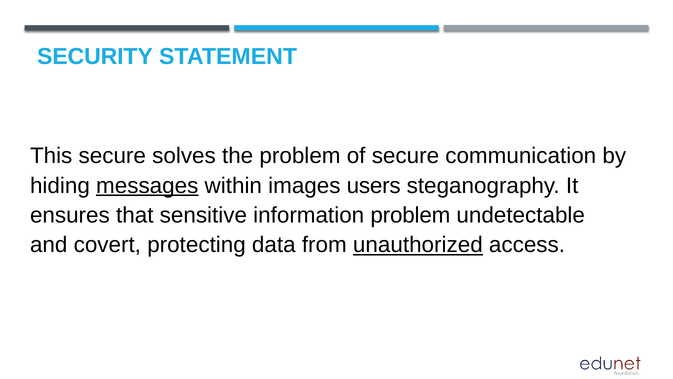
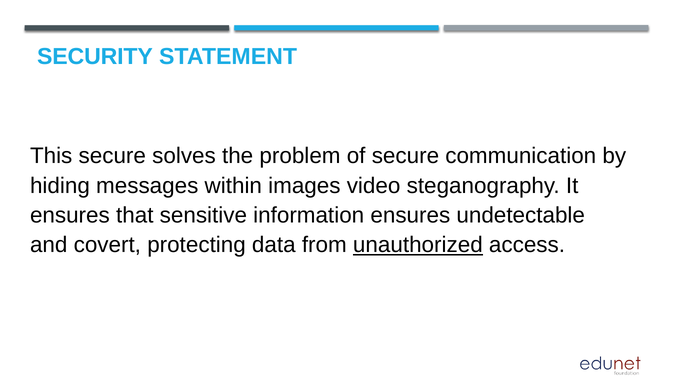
messages underline: present -> none (147, 185)
users: users -> video (374, 185)
information problem: problem -> ensures (410, 215)
